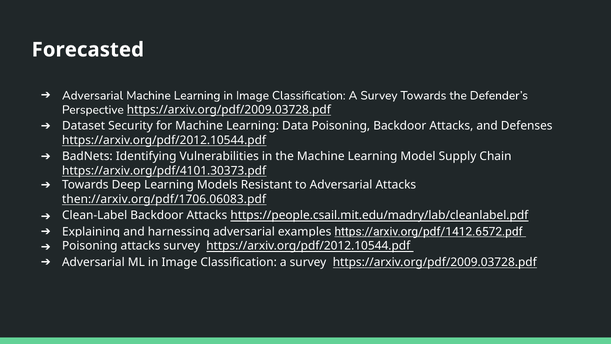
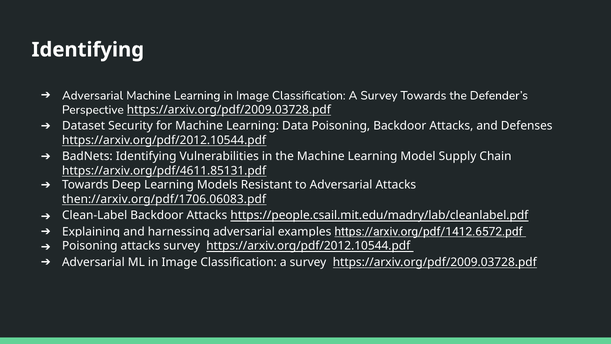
Forecasted: Forecasted -> Identifying (88, 50)
https://arxiv.org/pdf/4101.30373.pdf: https://arxiv.org/pdf/4101.30373.pdf -> https://arxiv.org/pdf/4611.85131.pdf (164, 171)
